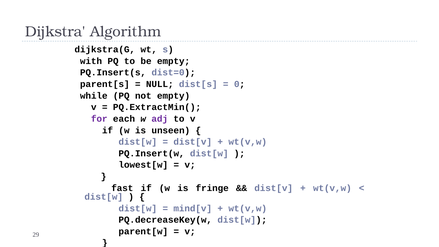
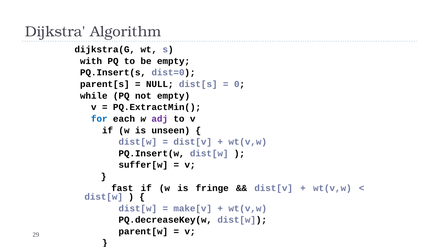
for colour: purple -> blue (99, 119)
lowest[w: lowest[w -> suffer[w (143, 165)
mind[v: mind[v -> make[v (193, 208)
